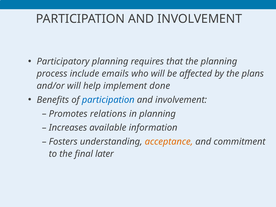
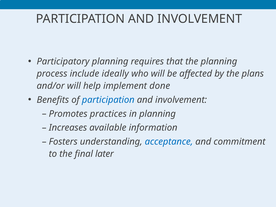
emails: emails -> ideally (115, 74)
relations: relations -> practices (108, 114)
acceptance colour: orange -> blue (169, 142)
